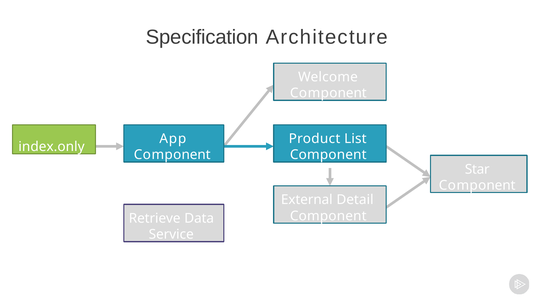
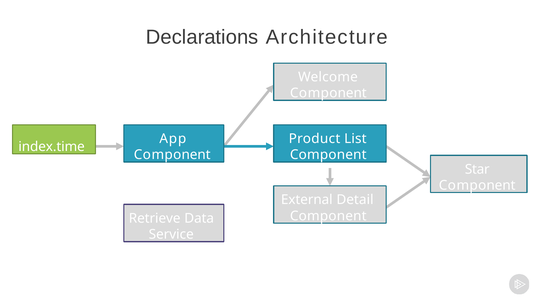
Specification: Specification -> Declarations (202, 37)
index.only: index.only -> index.time (52, 147)
